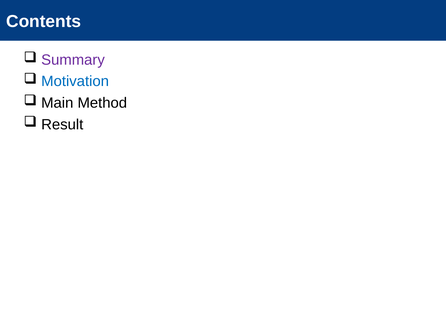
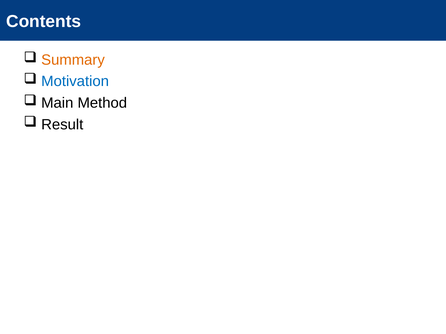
Summary colour: purple -> orange (73, 60)
